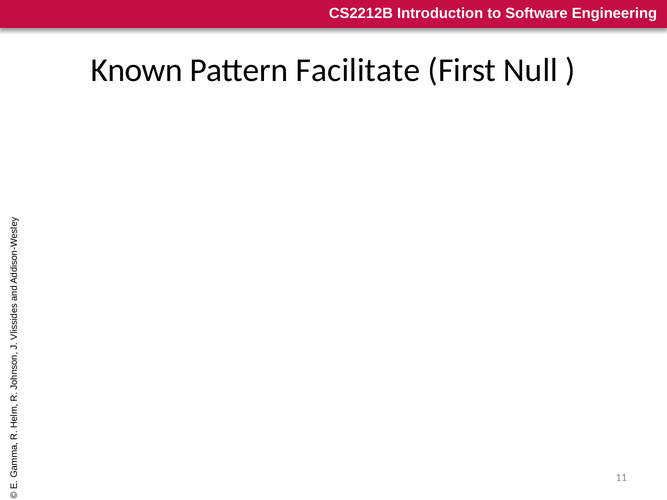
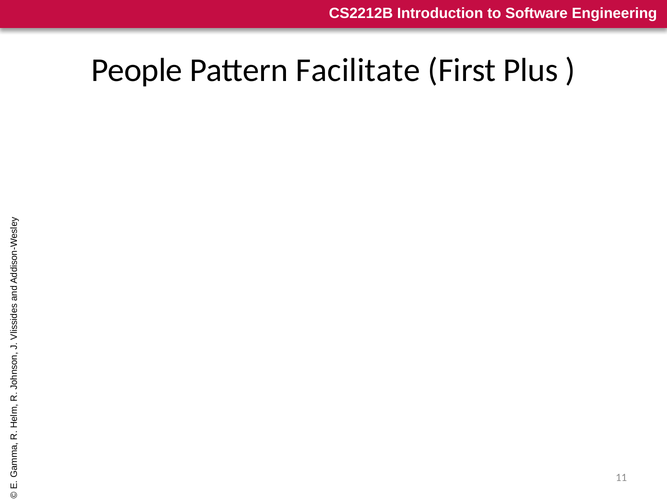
Known: Known -> People (137, 70)
Null: Null -> Plus (531, 70)
